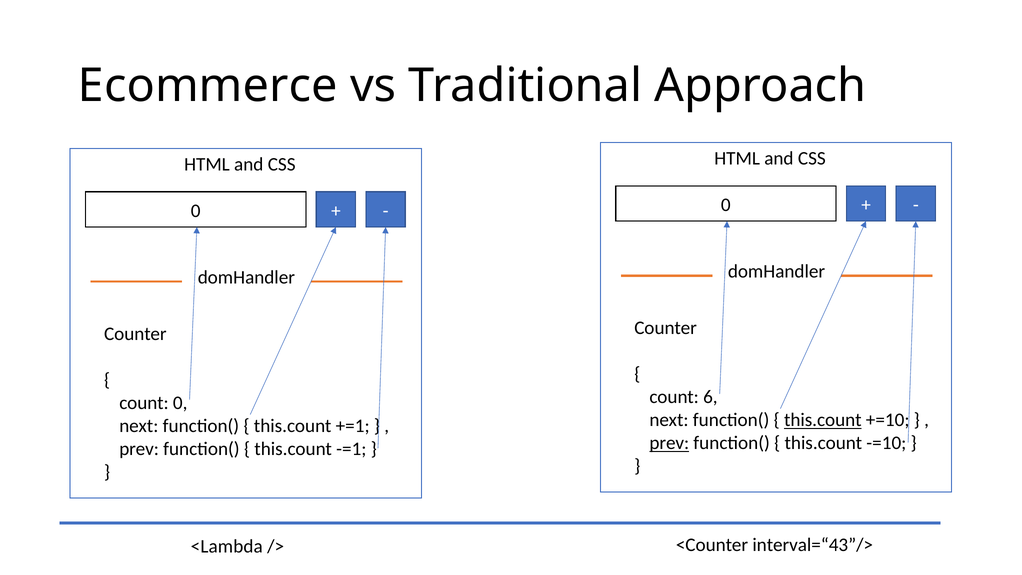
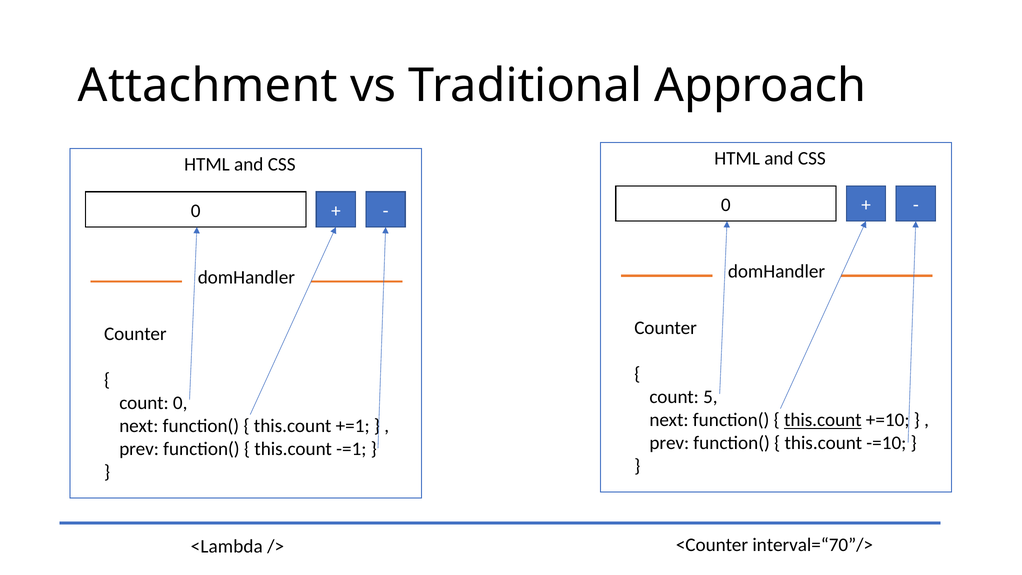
Ecommerce: Ecommerce -> Attachment (208, 86)
6: 6 -> 5 (710, 397)
prev underline: present -> none (669, 443)
interval=“43”/>: interval=“43”/> -> interval=“70”/> (813, 545)
